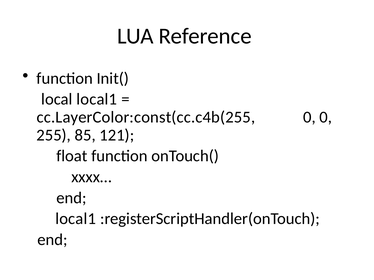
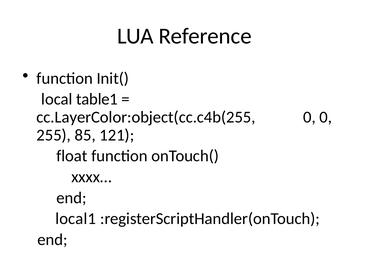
local local1: local1 -> table1 (97, 99)
cc.LayerColor:const(cc.c4b(255: cc.LayerColor:const(cc.c4b(255 -> cc.LayerColor:object(cc.c4b(255 (146, 117)
